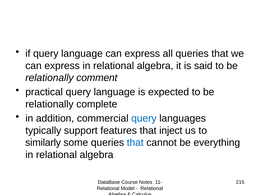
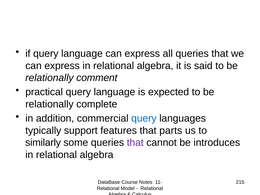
inject: inject -> parts (171, 130)
that colour: blue -> purple (135, 143)
everything: everything -> introduces (217, 143)
